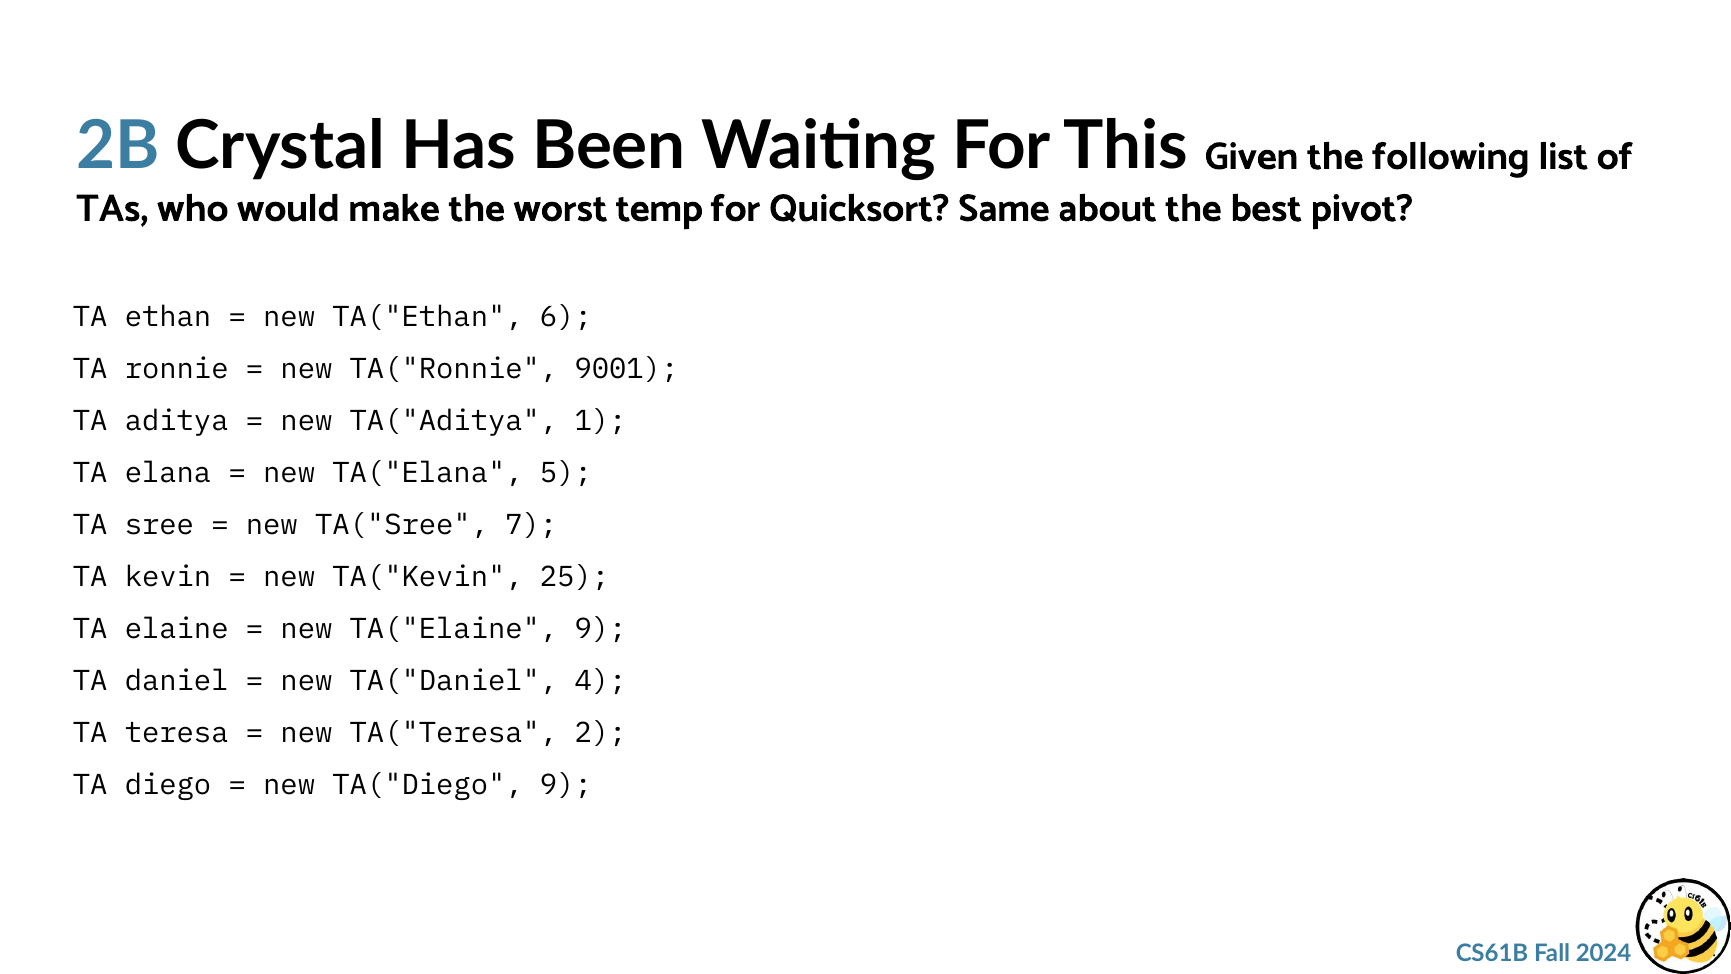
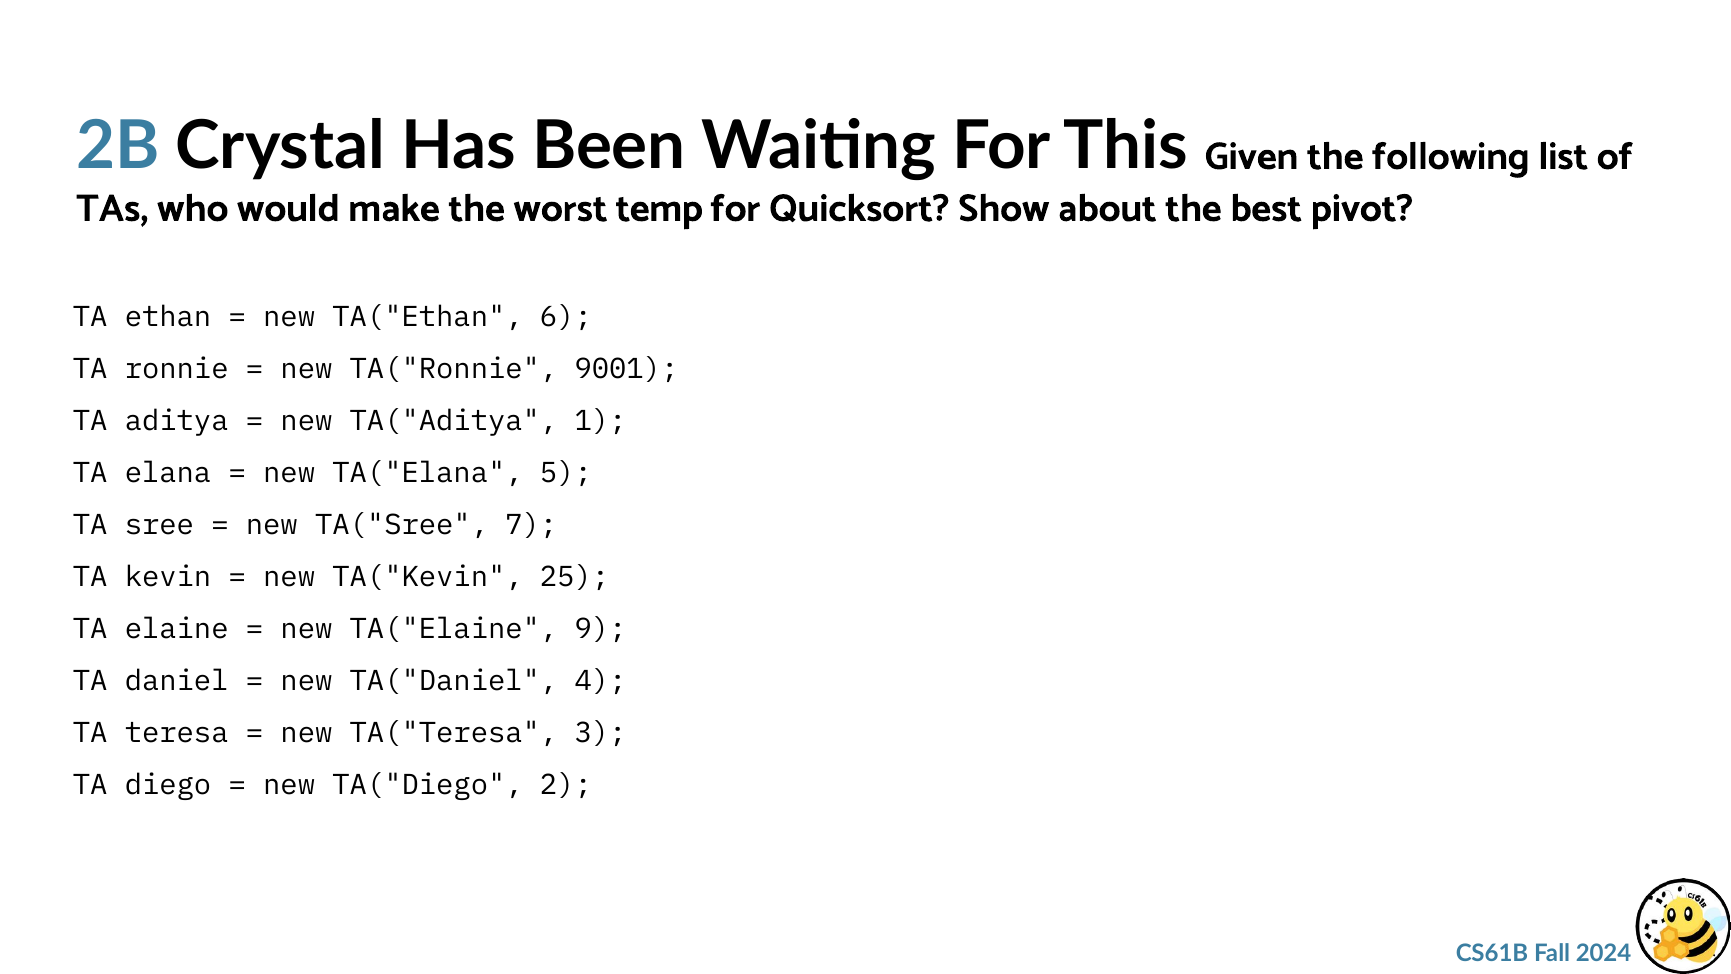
Same: Same -> Show (1004, 208)
2: 2 -> 3 (600, 732)
TA("Diego 9: 9 -> 2 (566, 784)
